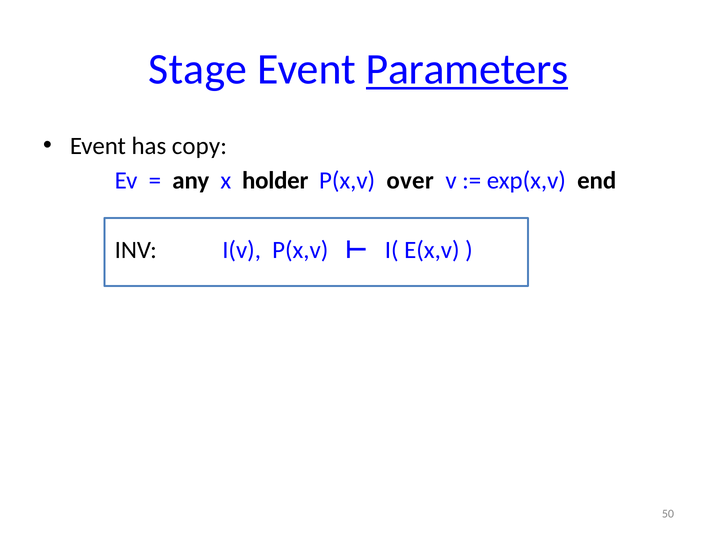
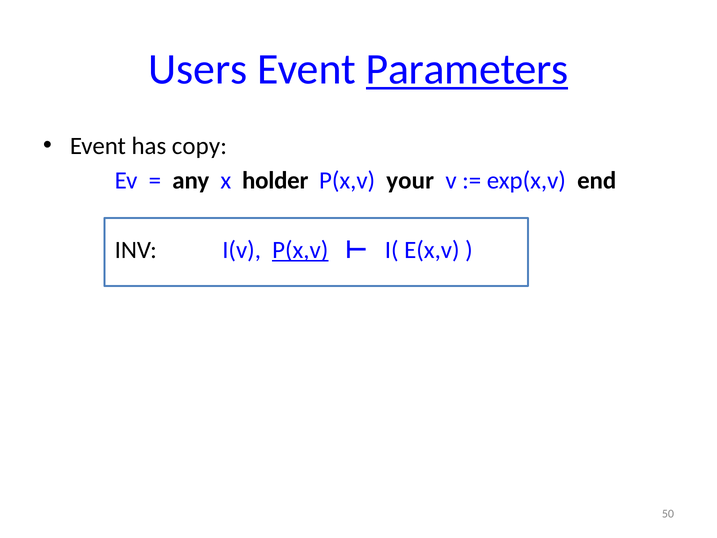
Stage: Stage -> Users (198, 69)
over: over -> your (410, 181)
P(x,v underline: none -> present (300, 250)
